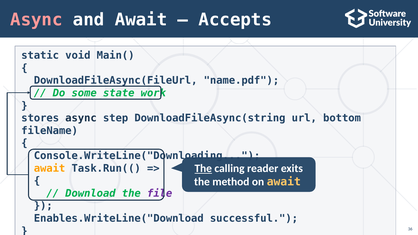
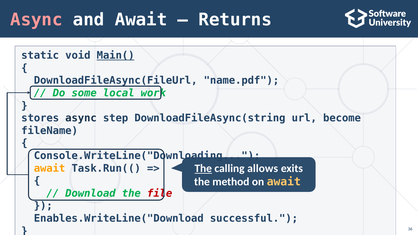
Accepts: Accepts -> Returns (235, 20)
Main( underline: none -> present (116, 55)
state: state -> local (119, 93)
bottom: bottom -> become (342, 118)
reader: reader -> allows (263, 169)
file colour: purple -> red (160, 193)
